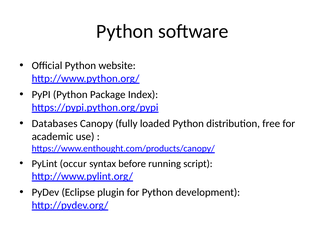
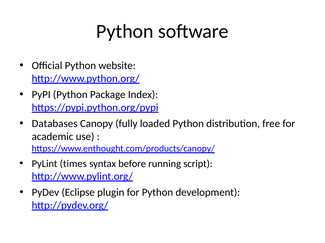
occur: occur -> times (73, 164)
